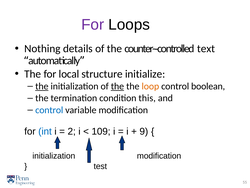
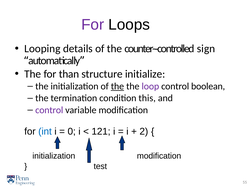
Nothing: Nothing -> Looping (42, 49)
text: text -> sign (206, 49)
local: local -> than (69, 74)
the underline: present -> none (42, 86)
loop colour: orange -> purple (150, 86)
control colour: blue -> purple (49, 110)
2: 2 -> 0 (72, 131)
109: 109 -> 121 (101, 131)
9: 9 -> 2 (144, 131)
